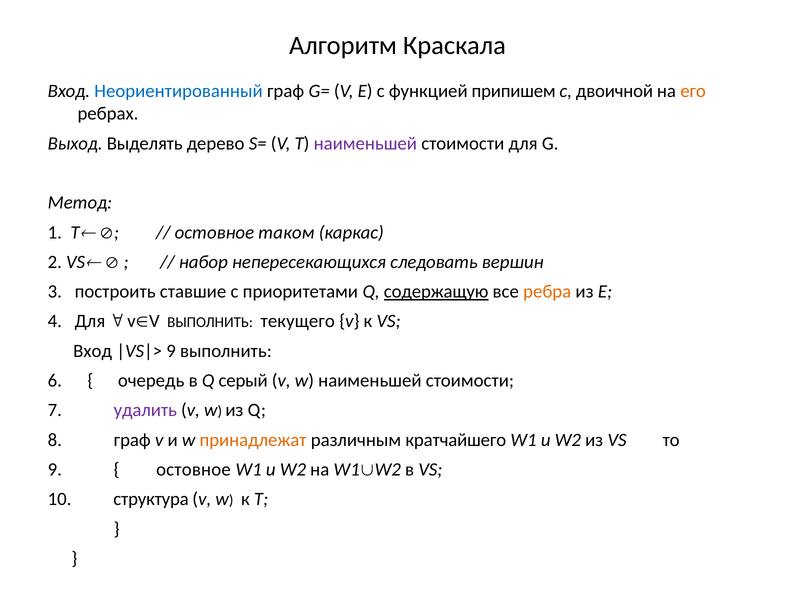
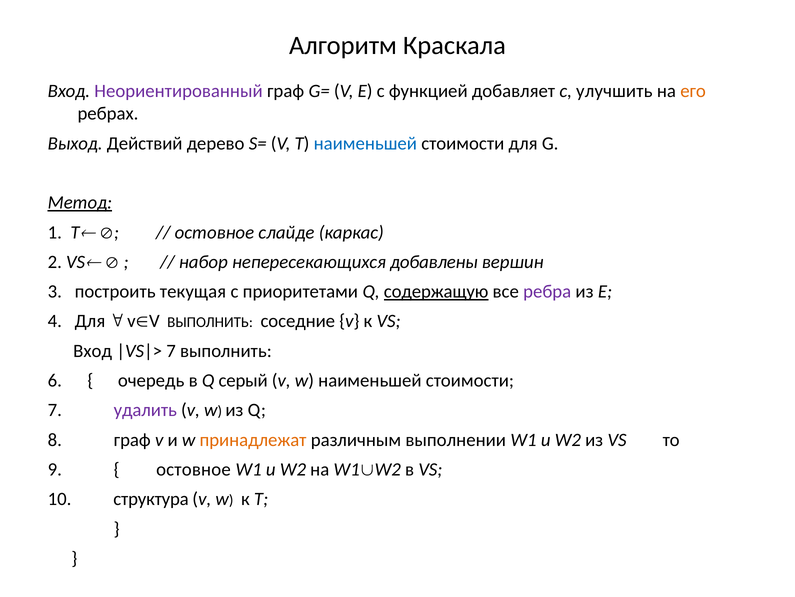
Неориентированный colour: blue -> purple (179, 91)
припишем: припишем -> добавляет (514, 91)
двоичной: двоичной -> улучшить (614, 91)
Выделять: Выделять -> Действий (145, 143)
наименьшей colour: purple -> blue (365, 143)
Метод underline: none -> present (80, 202)
таком: таком -> слайде (286, 232)
следовать: следовать -> добавлены (434, 262)
ставшие: ставшие -> текущая (193, 291)
ребра colour: orange -> purple (547, 291)
текущего: текущего -> соседние (298, 321)
9: 9 -> 7 (171, 350)
кратчайшего: кратчайшего -> выполнении (456, 439)
